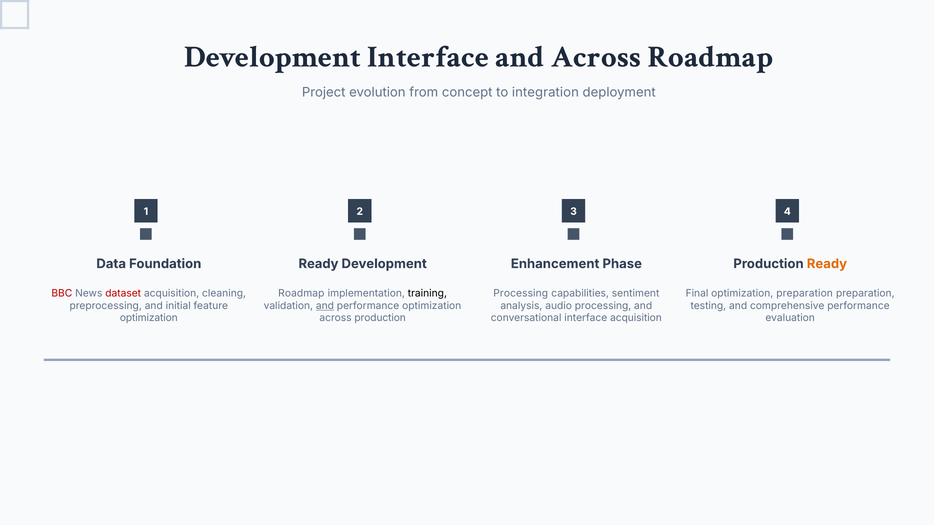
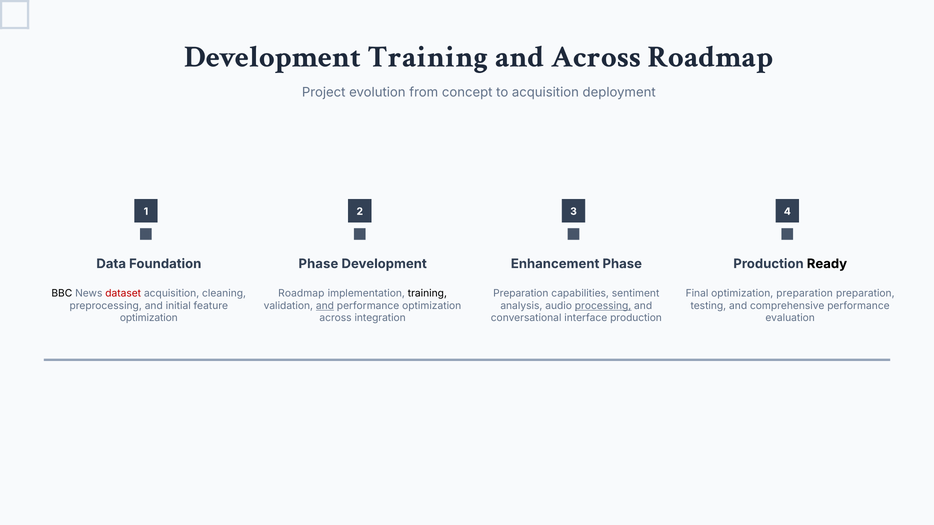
Development Interface: Interface -> Training (428, 57)
to integration: integration -> acquisition (545, 92)
Ready: Ready -> Phase (318, 264)
Ready colour: orange -> black (827, 264)
BBC colour: red -> black (62, 294)
Processing: Processing -> Preparation (521, 294)
processing underline: none -> present (603, 306)
across production: production -> integration (380, 318)
interface acquisition: acquisition -> production (636, 318)
